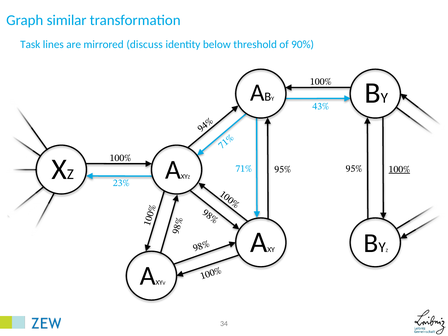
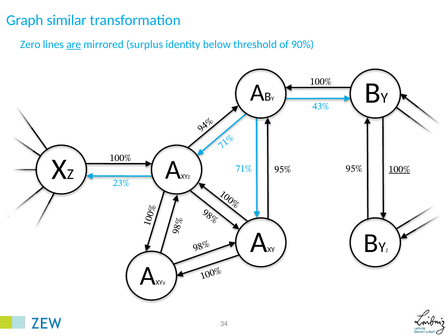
Task: Task -> Zero (30, 45)
are underline: none -> present (74, 45)
discuss: discuss -> surplus (145, 45)
